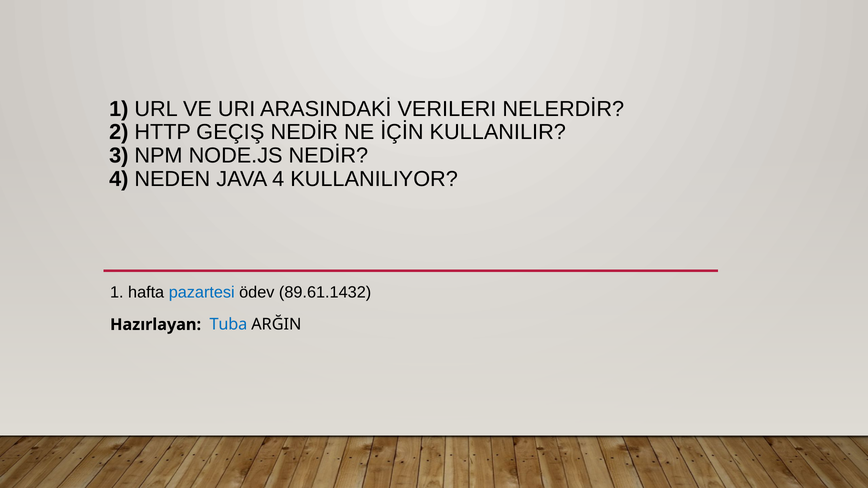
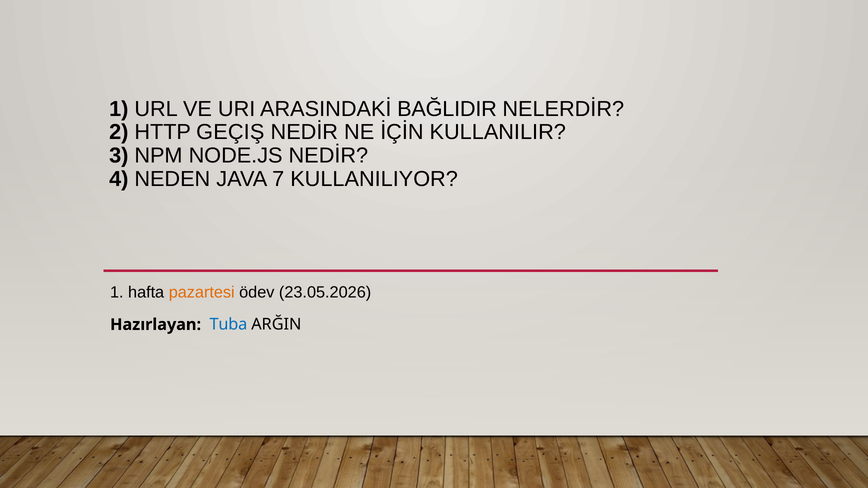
VERILERI: VERILERI -> BAĞLIDIR (447, 109)
JAVA 4: 4 -> 7 (278, 179)
pazartesi colour: blue -> orange (202, 292)
89.61.1432: 89.61.1432 -> 23.05.2026 (325, 292)
